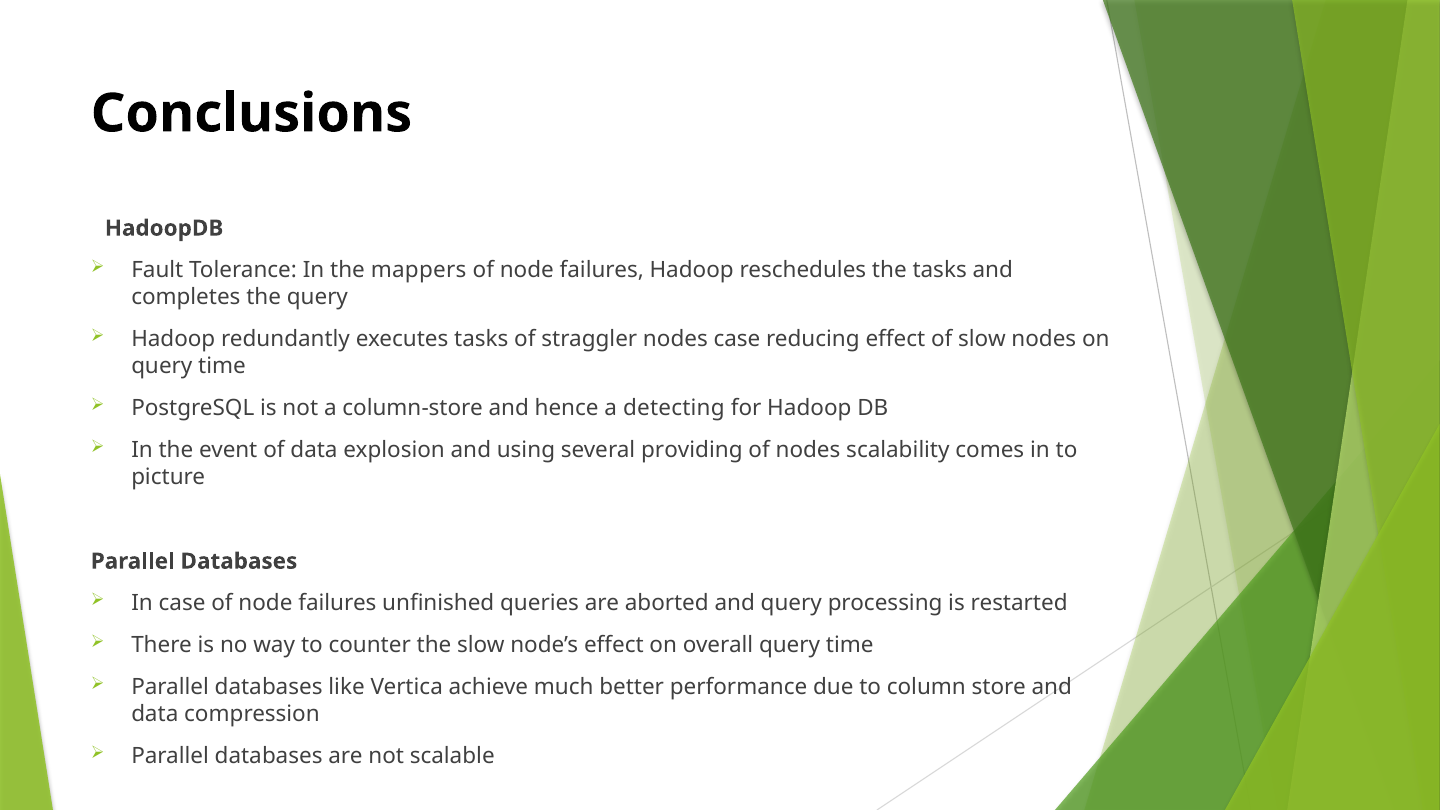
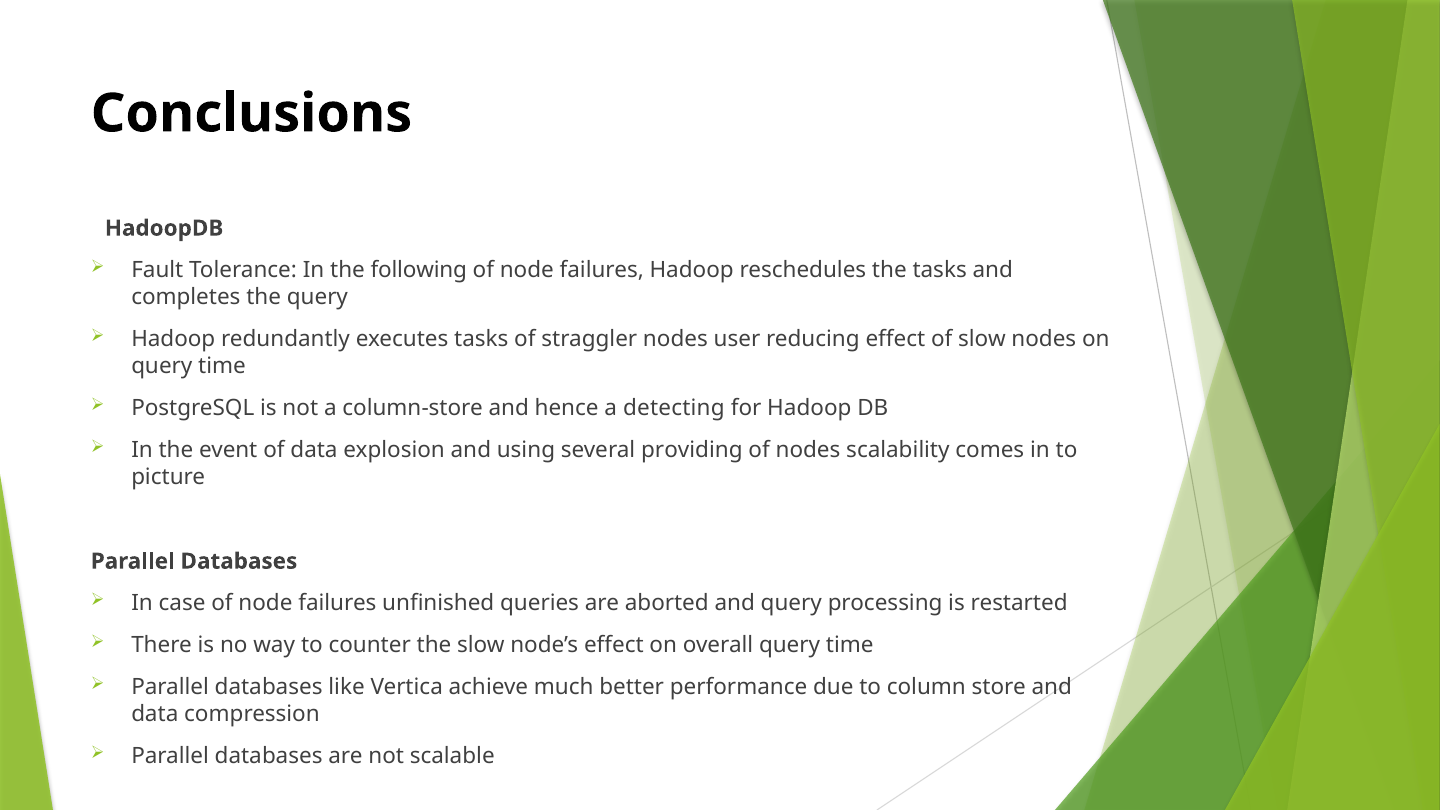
mappers: mappers -> following (419, 270)
nodes case: case -> user (737, 339)
